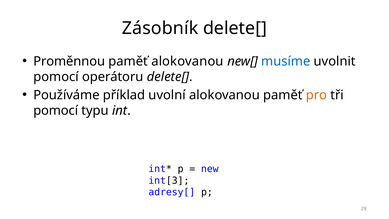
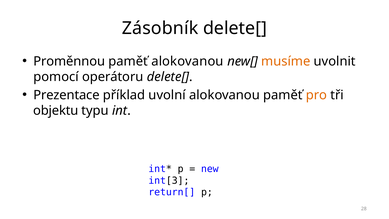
musíme colour: blue -> orange (286, 61)
Používáme: Používáme -> Prezentace (66, 95)
pomocí: pomocí -> objektu (56, 110)
adresy[: adresy[ -> return[ (172, 192)
